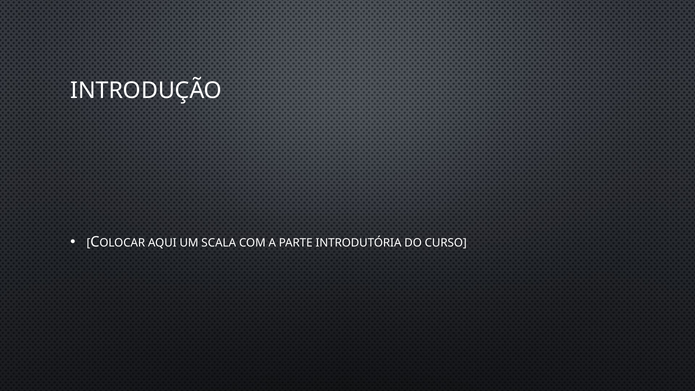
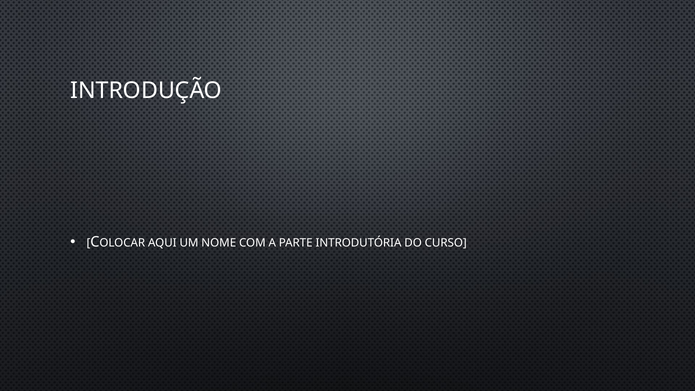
SCALA: SCALA -> NOME (219, 243)
